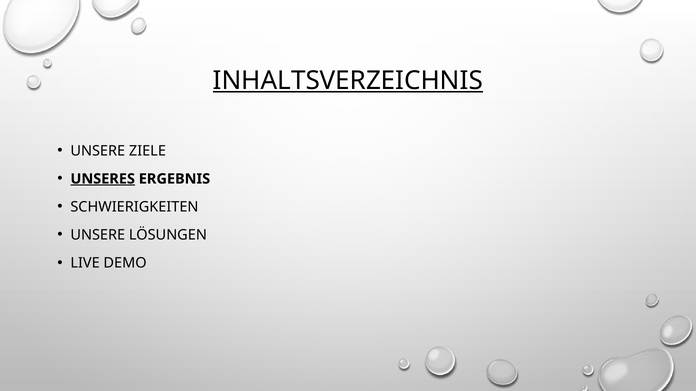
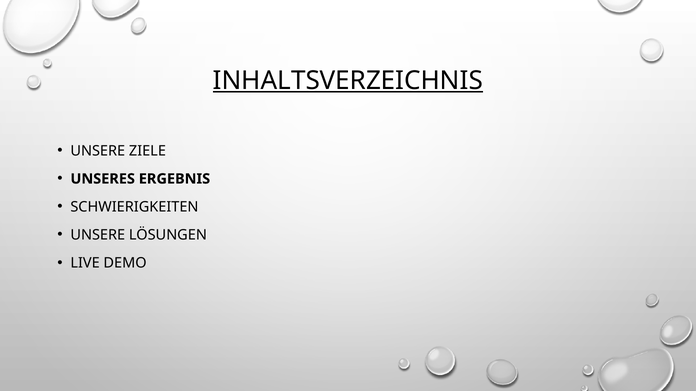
UNSERES underline: present -> none (103, 179)
